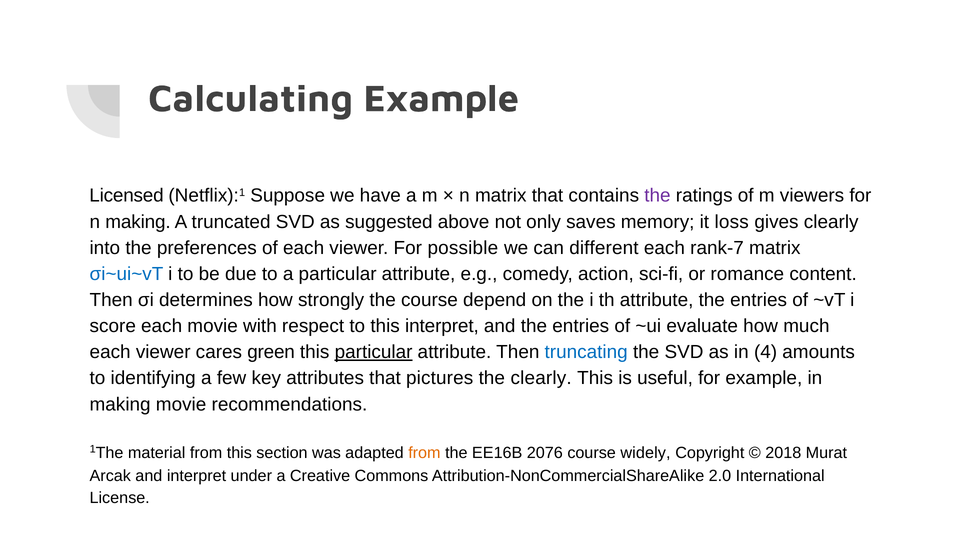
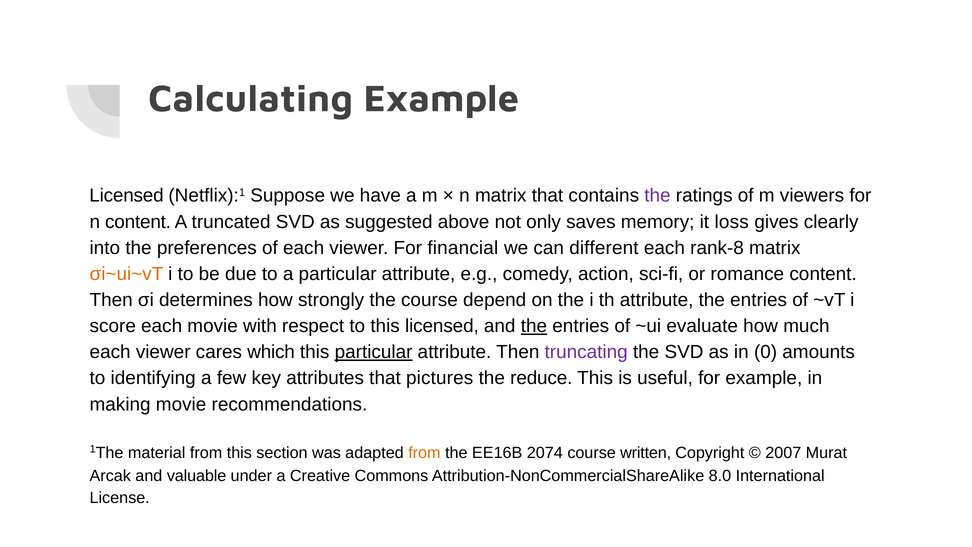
n making: making -> content (138, 222)
possible: possible -> financial (463, 248)
rank-7: rank-7 -> rank-8 (717, 248)
σi~ui~vT colour: blue -> orange (126, 274)
this interpret: interpret -> licensed (442, 326)
the underline: none -> present (534, 326)
green: green -> which (271, 352)
truncating colour: blue -> purple (586, 352)
4: 4 -> 0 (766, 352)
the clearly: clearly -> reduce (541, 378)
2076: 2076 -> 2074 (545, 453)
widely: widely -> written (646, 453)
2018: 2018 -> 2007 (783, 453)
and interpret: interpret -> valuable (197, 476)
2.0: 2.0 -> 8.0 (720, 476)
